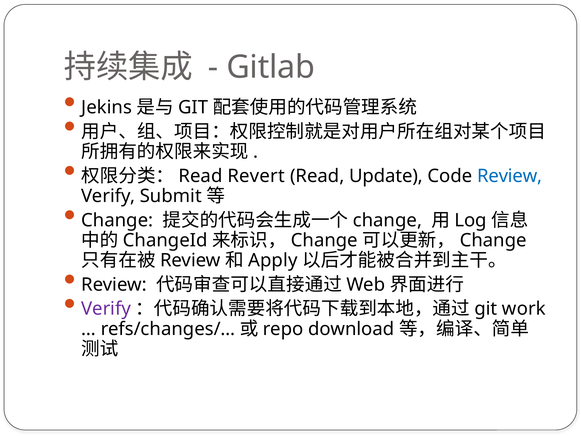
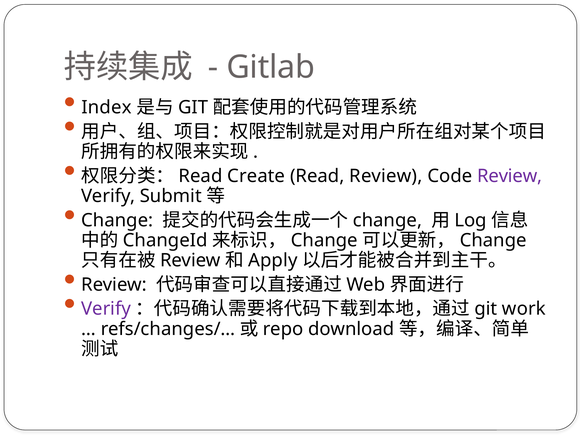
Jekins: Jekins -> Index (107, 107)
Revert: Revert -> Create (256, 176)
Read Update: Update -> Review (386, 176)
Review colour: blue -> purple (510, 176)
